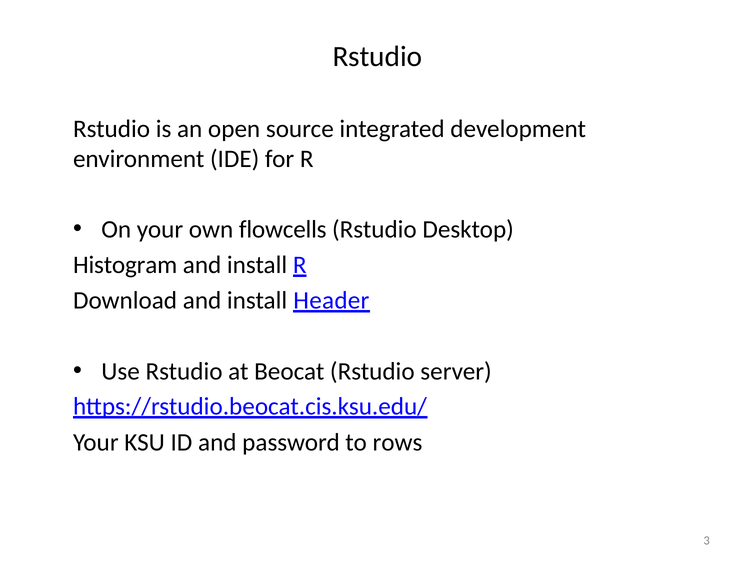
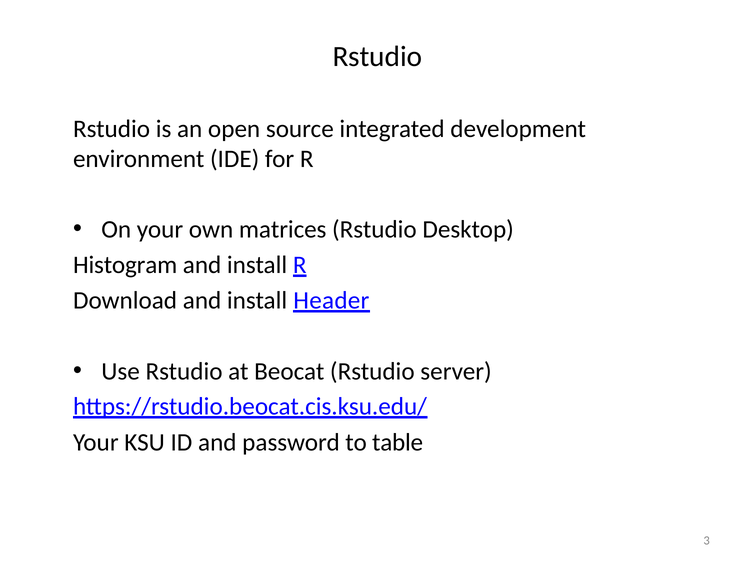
flowcells: flowcells -> matrices (283, 230)
rows: rows -> table (398, 442)
